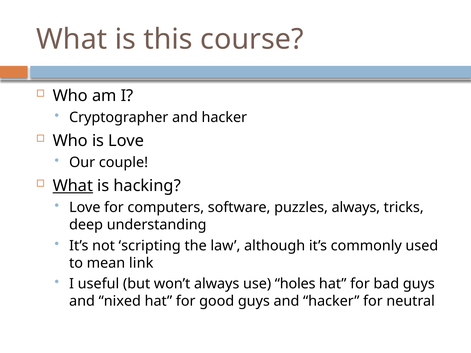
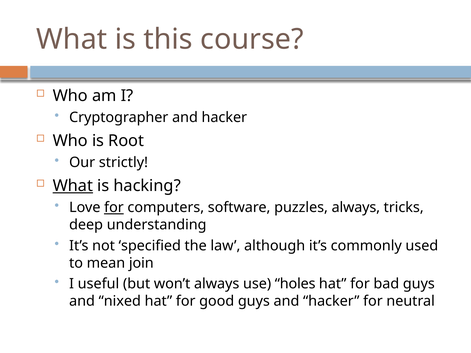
is Love: Love -> Root (126, 141)
couple: couple -> strictly (123, 163)
for underline: none -> present (114, 208)
scripting: scripting -> specified (150, 246)
link: link -> join (141, 263)
